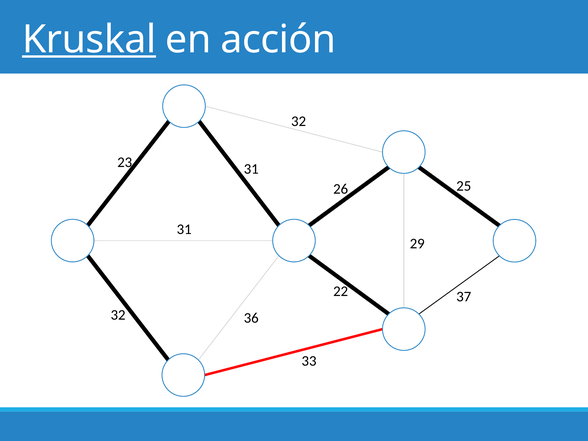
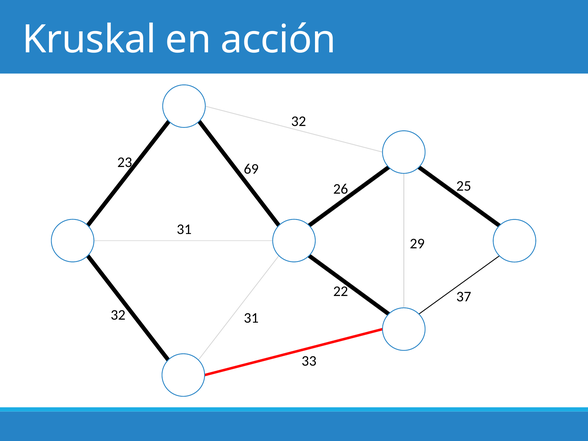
Kruskal underline: present -> none (89, 40)
23 31: 31 -> 69 (251, 169)
32 36: 36 -> 31 (251, 318)
